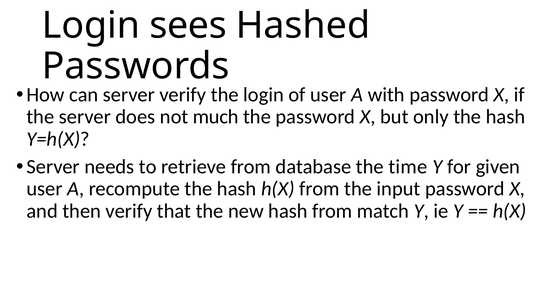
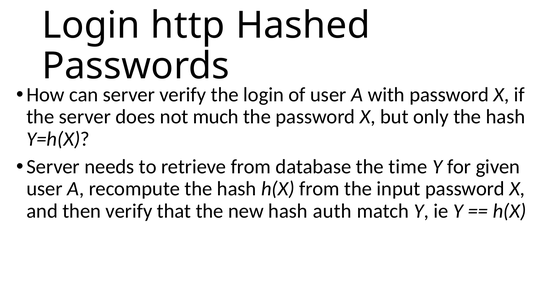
sees: sees -> http (188, 26)
hash from: from -> auth (332, 211)
